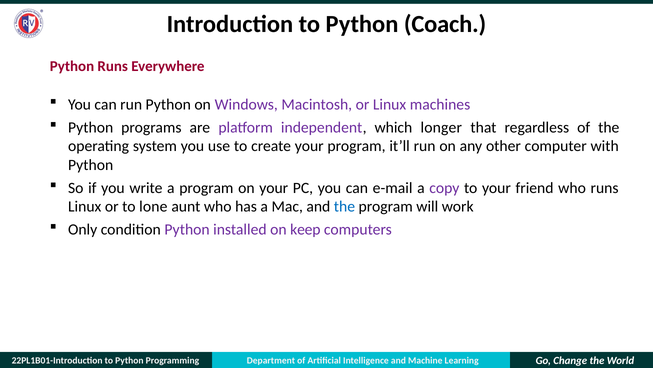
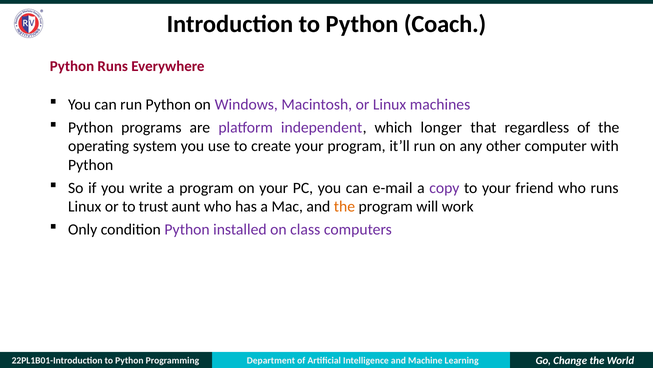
lone: lone -> trust (154, 206)
the colour: blue -> orange (344, 206)
keep: keep -> class (305, 229)
